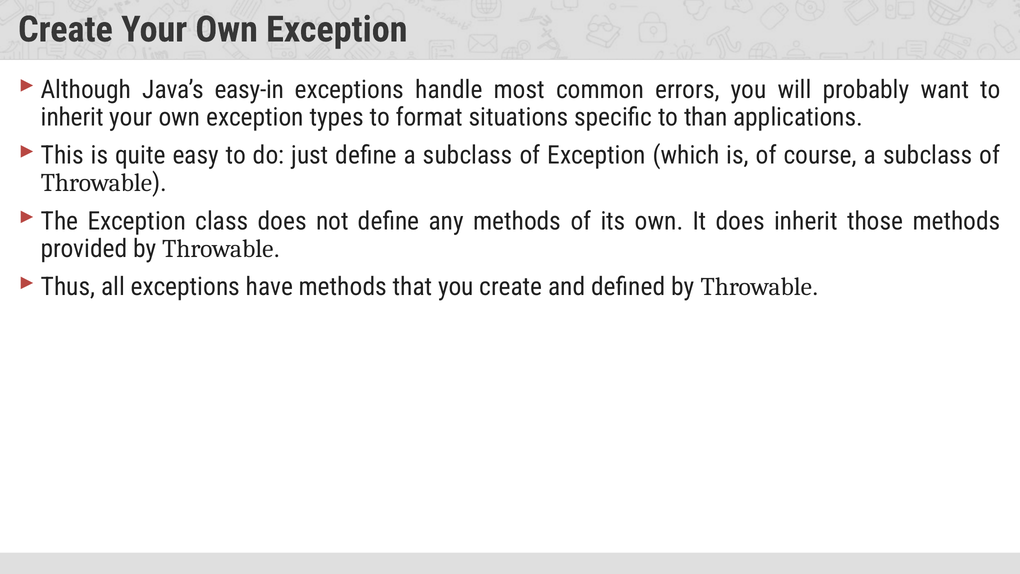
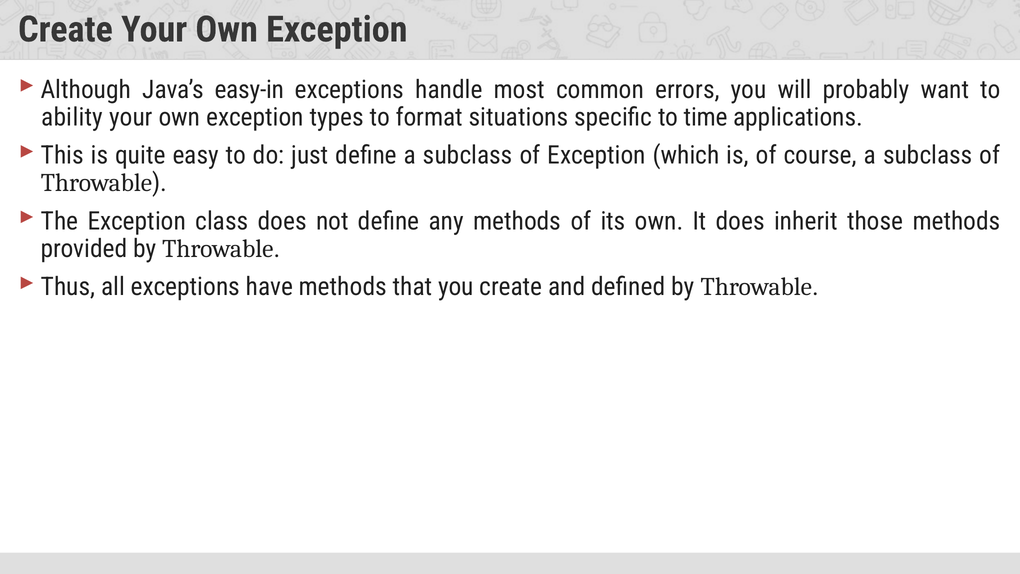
inherit: inherit -> ability (72, 117)
than: than -> time (706, 117)
